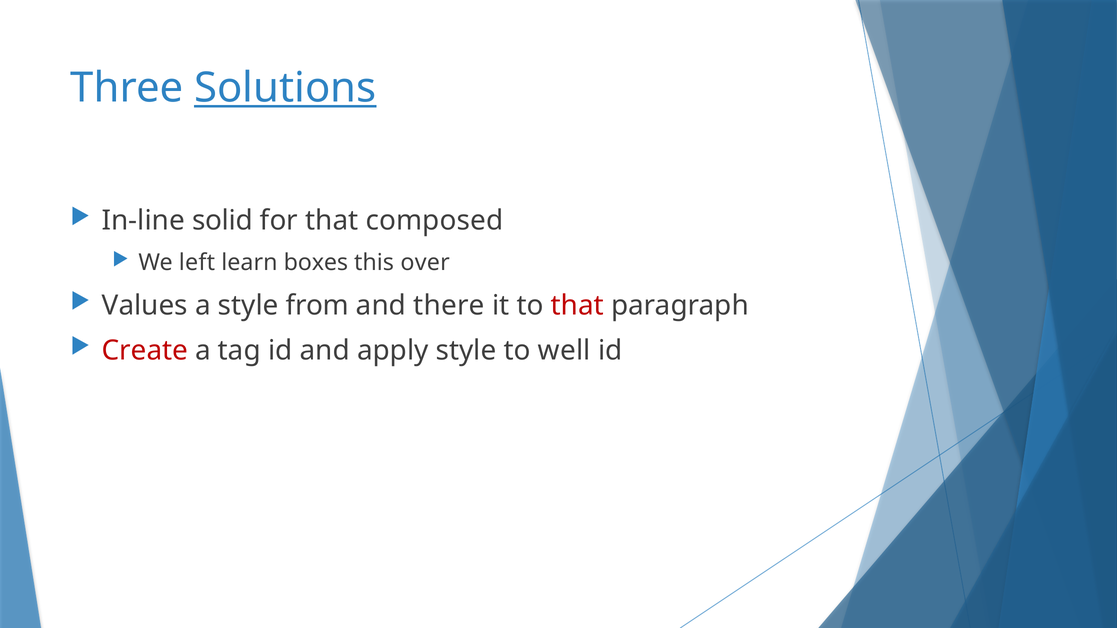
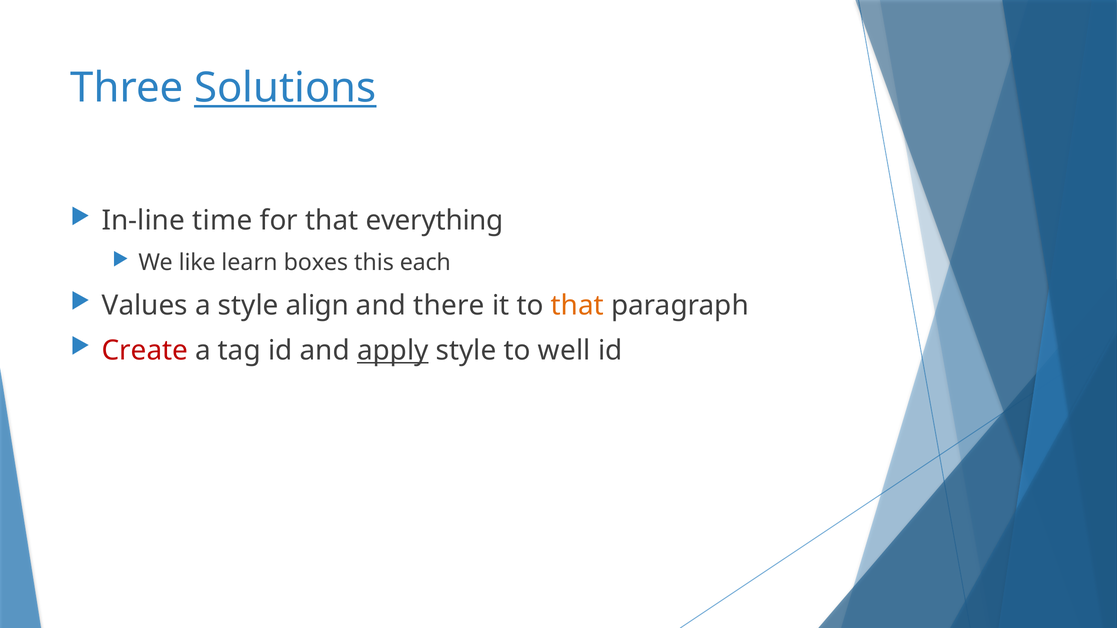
solid: solid -> time (222, 221)
composed: composed -> everything (435, 221)
left: left -> like (197, 263)
over: over -> each (425, 263)
from: from -> align (317, 306)
that colour: red -> orange (577, 306)
apply underline: none -> present (393, 351)
